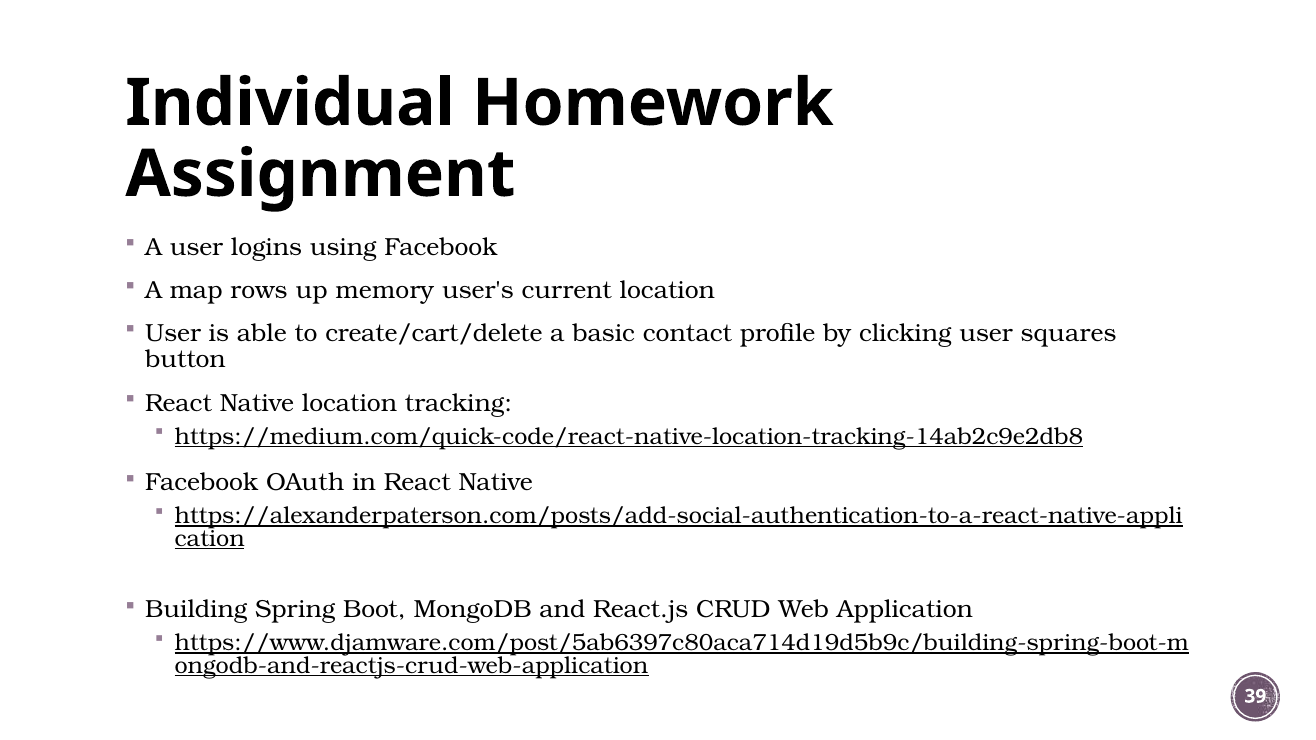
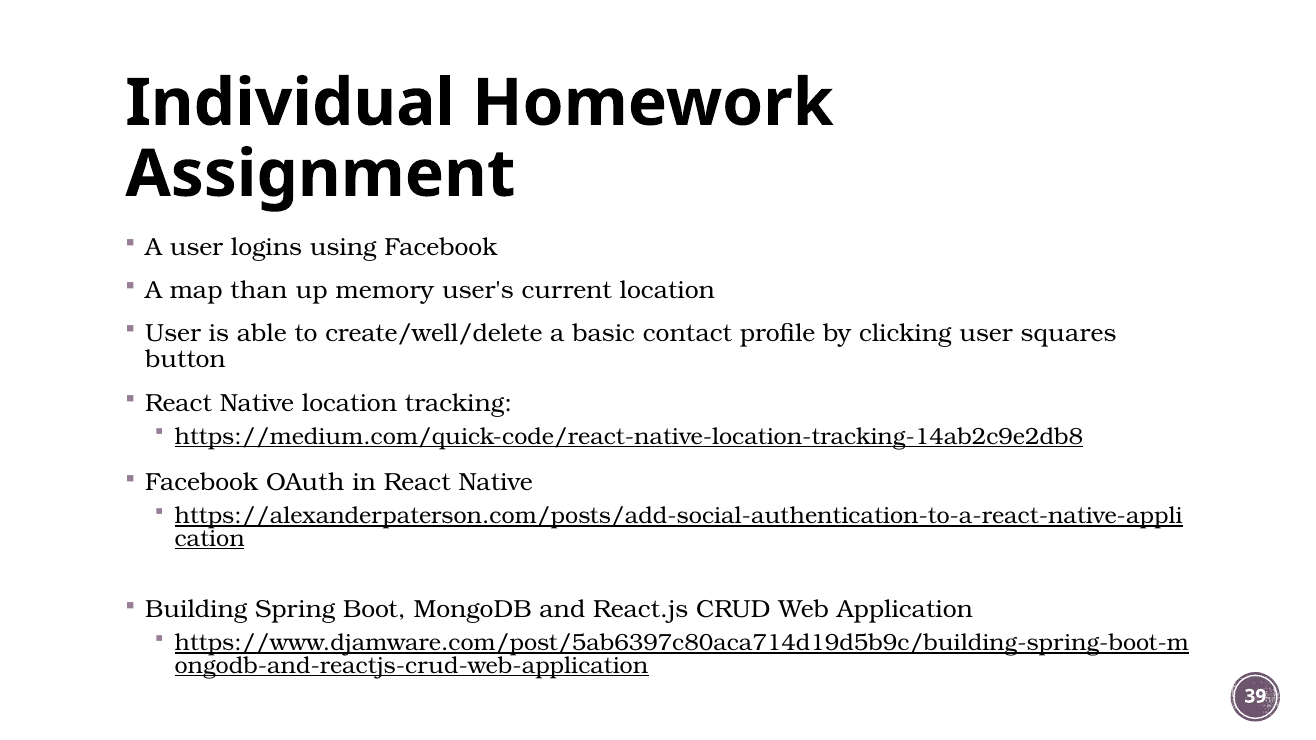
rows: rows -> than (259, 290)
create/cart/delete: create/cart/delete -> create/well/delete (434, 333)
